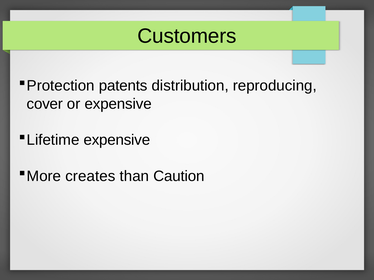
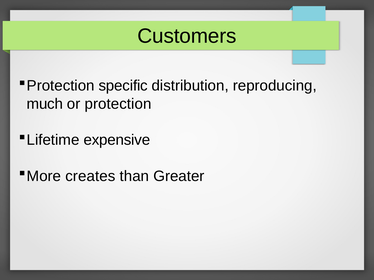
patents: patents -> specific (123, 86)
cover: cover -> much (45, 104)
or expensive: expensive -> protection (118, 104)
Caution: Caution -> Greater (179, 176)
